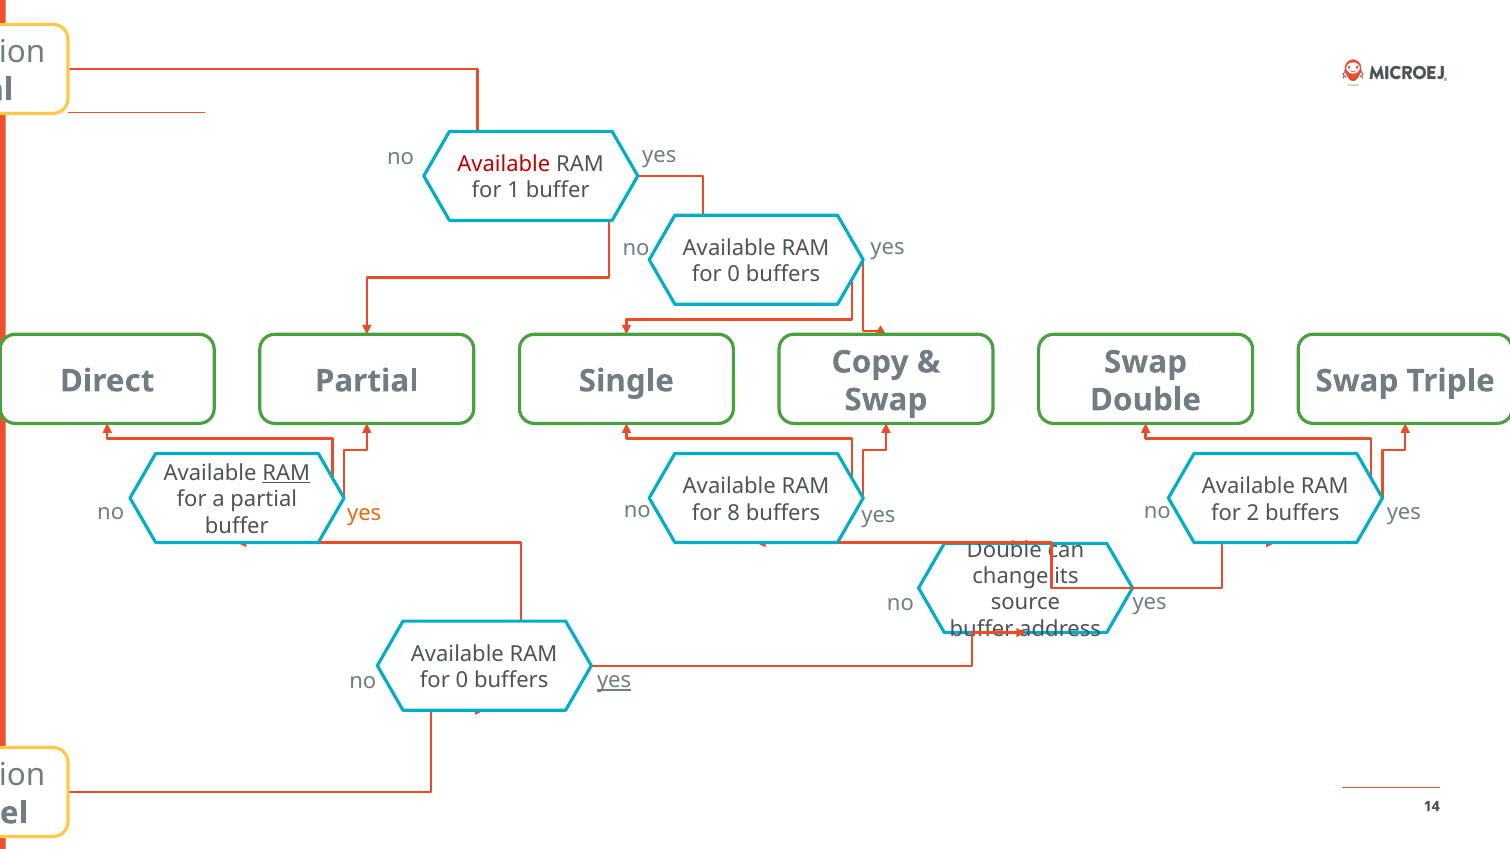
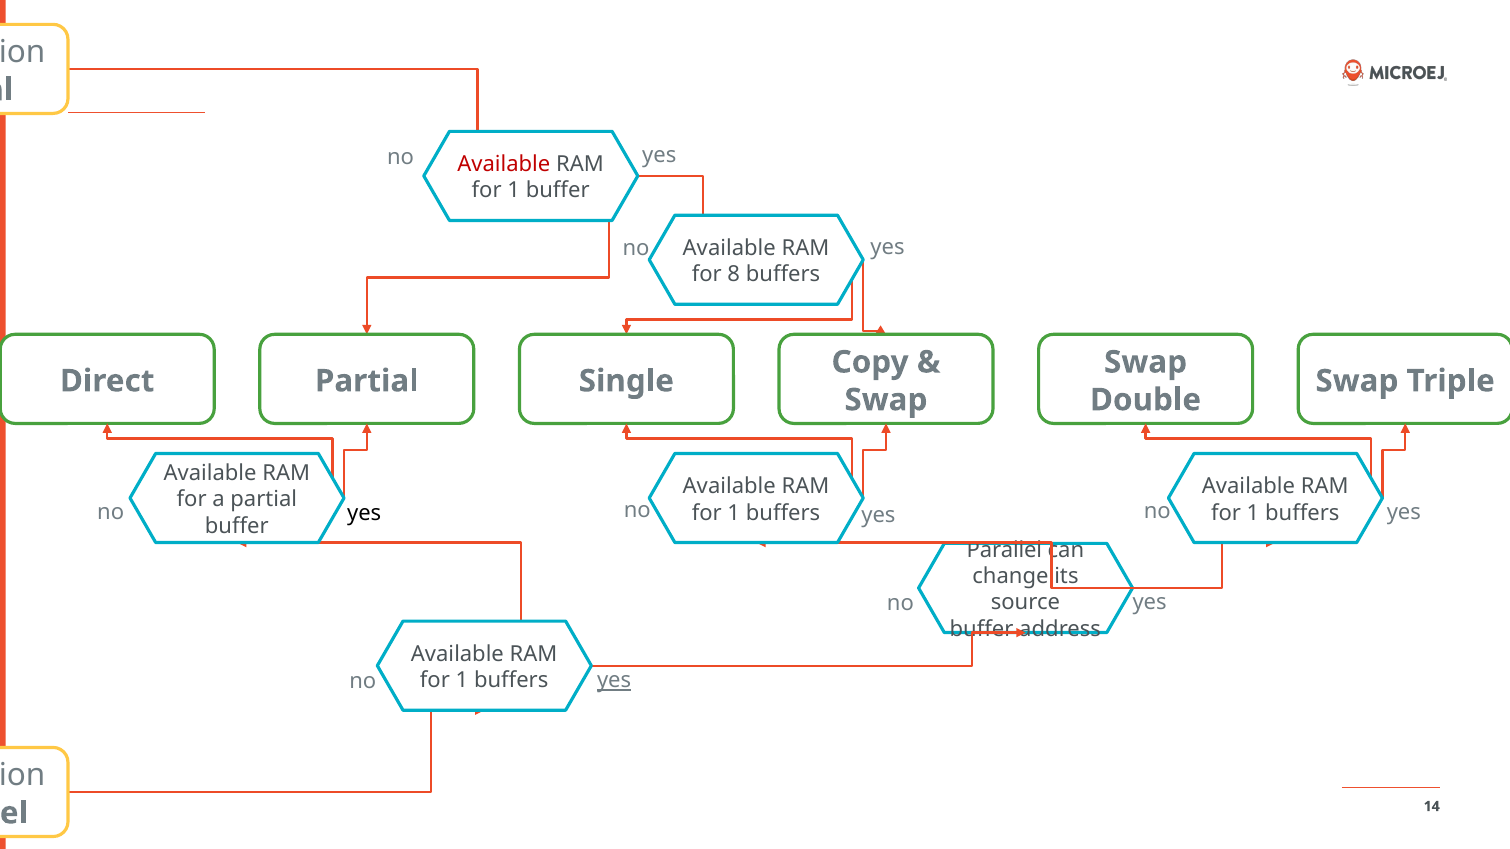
0: 0 -> 8 (734, 275)
RAM underline: present -> none (286, 473)
8: 8 -> 1 (734, 513)
2: 2 -> 1 (1253, 513)
yes colour: orange -> black (364, 514)
Double: Double -> Parallel (1004, 550)
0: 0 -> 1 (462, 681)
